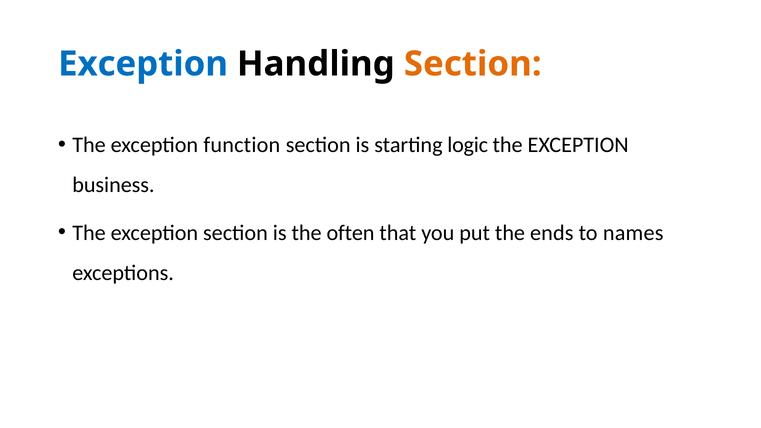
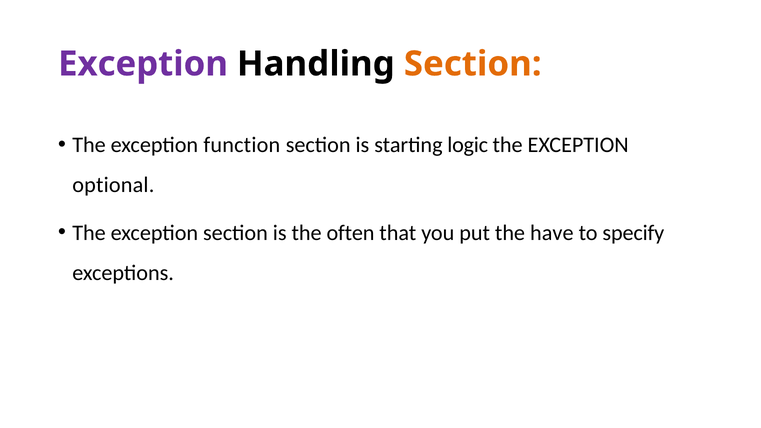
Exception colour: blue -> purple (143, 64)
business: business -> optional (113, 185)
ends: ends -> have (552, 233)
names: names -> specify (633, 233)
